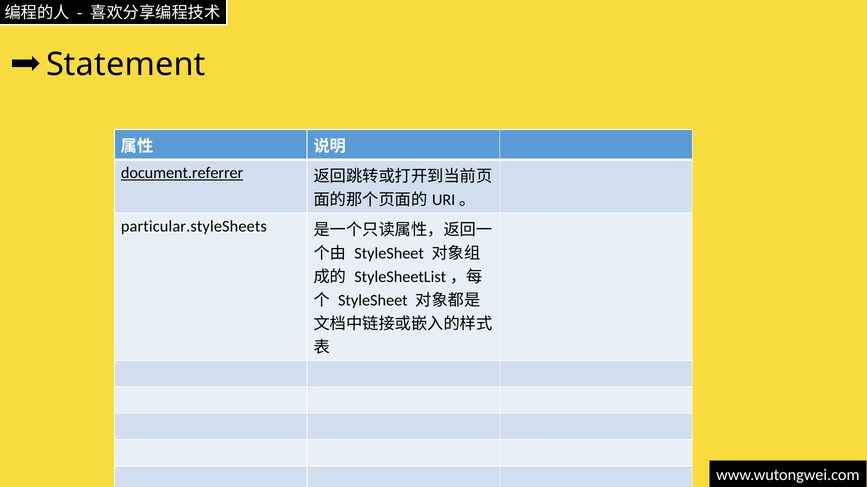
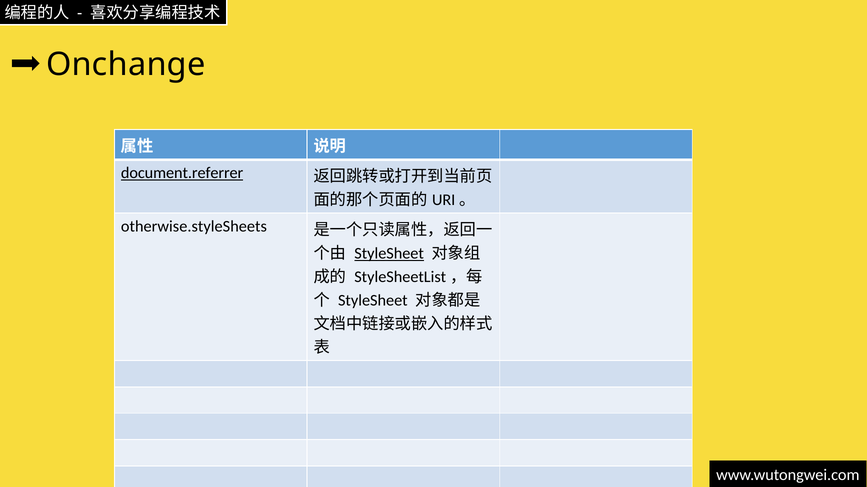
Statement: Statement -> Onchange (126, 65)
particular.styleSheets: particular.styleSheets -> otherwise.styleSheets (194, 227)
StyleSheet underline: none -> present (389, 254)
